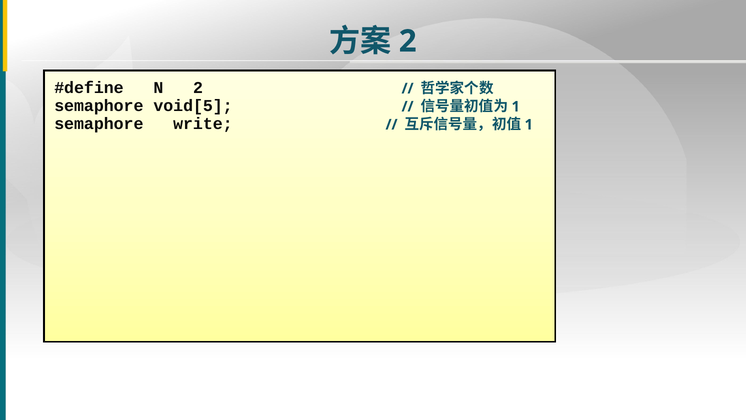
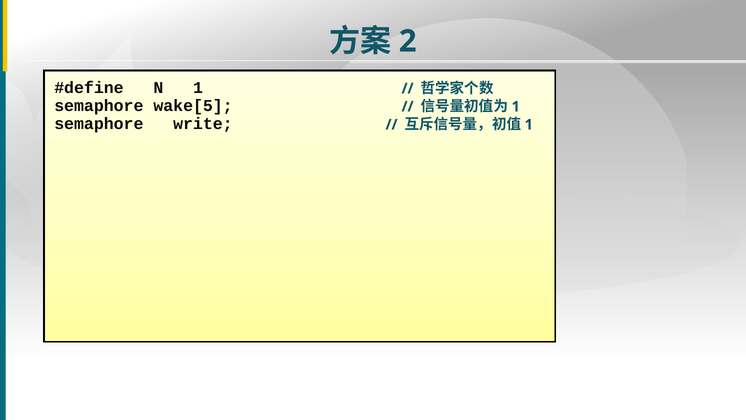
N 2: 2 -> 1 (198, 88)
void[5: void[5 -> wake[5 (193, 106)
